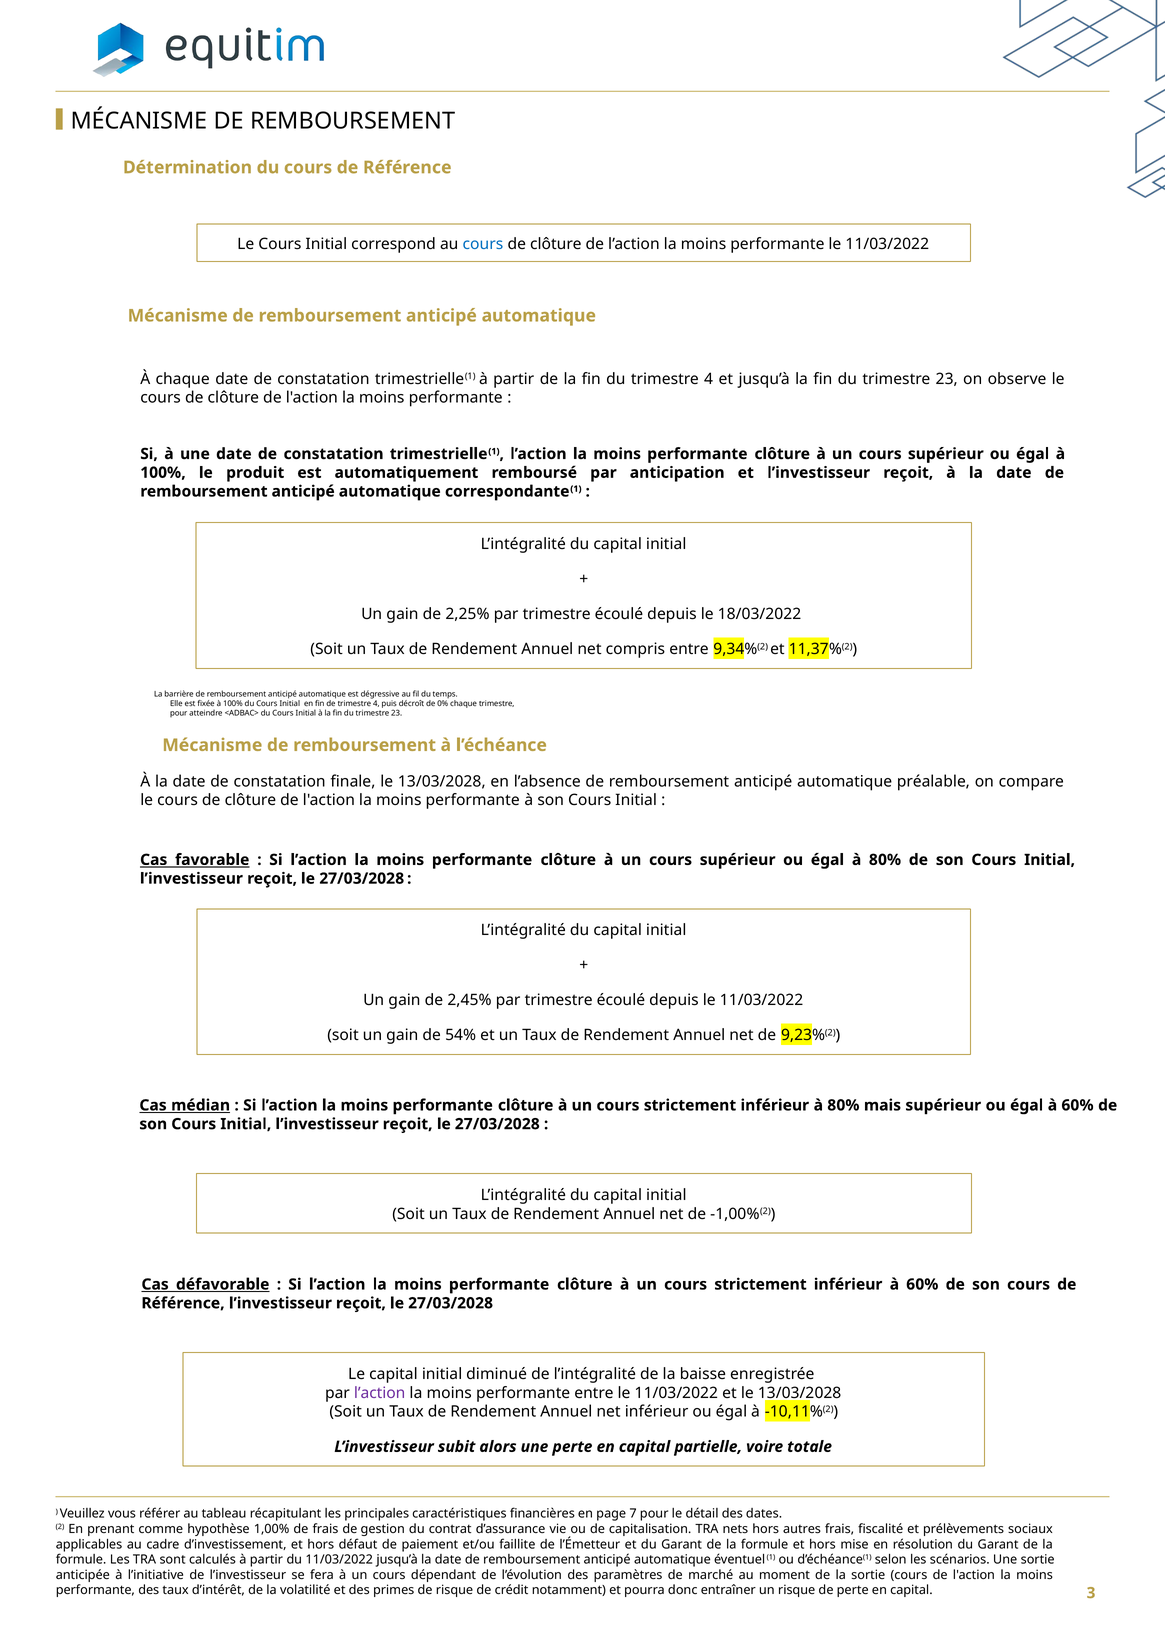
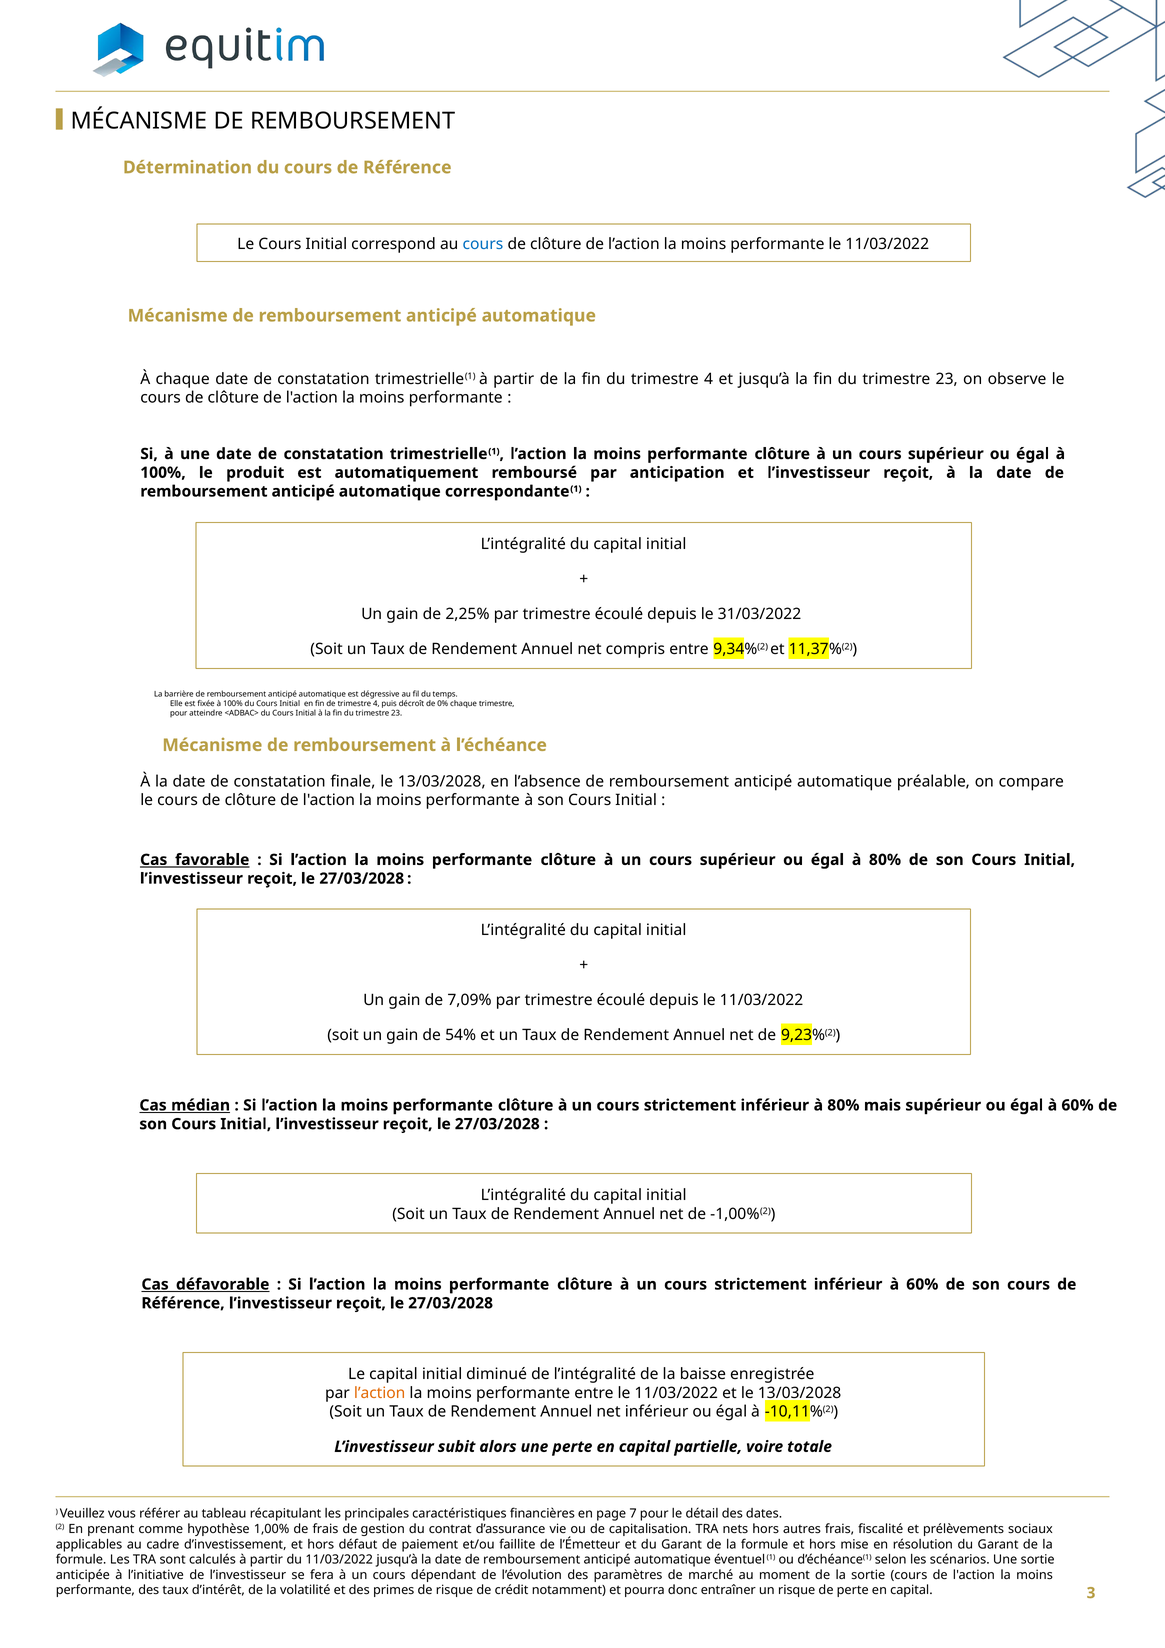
18/03/2022: 18/03/2022 -> 31/03/2022 (759, 614)
2,45%: 2,45% -> 7,09% (469, 1000)
l’action colour: purple -> orange (380, 1393)
